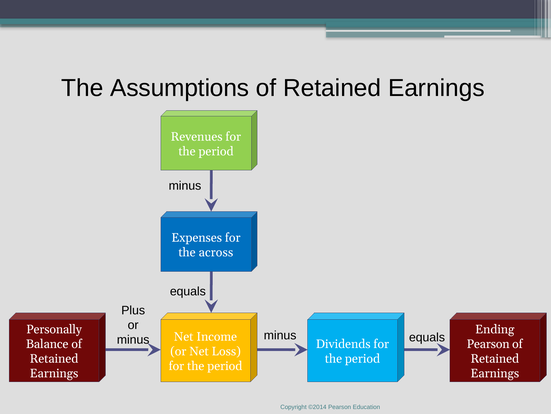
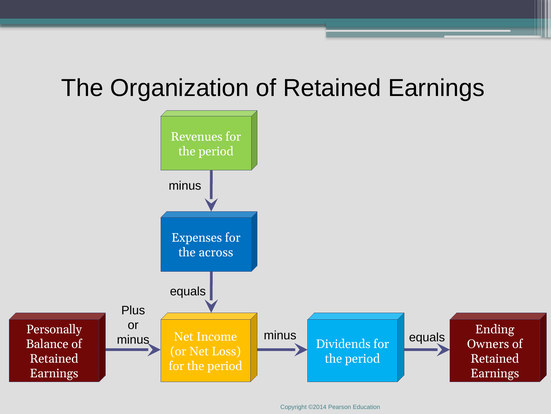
Assumptions: Assumptions -> Organization (180, 88)
Pearson: Pearson -> Owners (488, 343)
